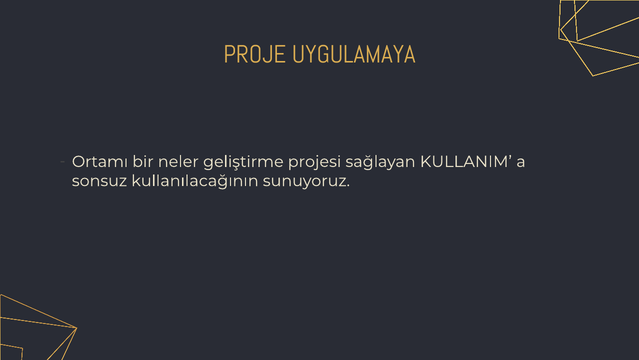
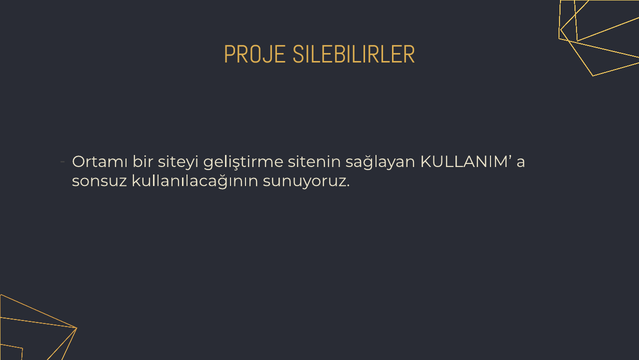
UYGULAMAYA: UYGULAMAYA -> SILEBILIRLER (354, 54)
neler: neler -> siteyi (178, 161)
projesi: projesi -> sitenin (315, 161)
